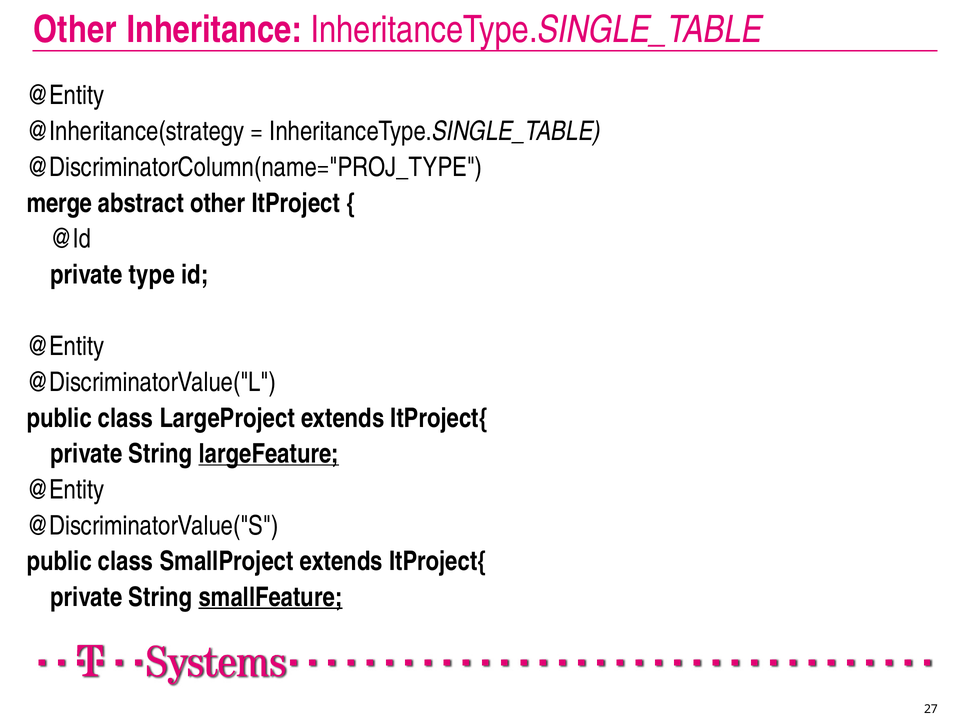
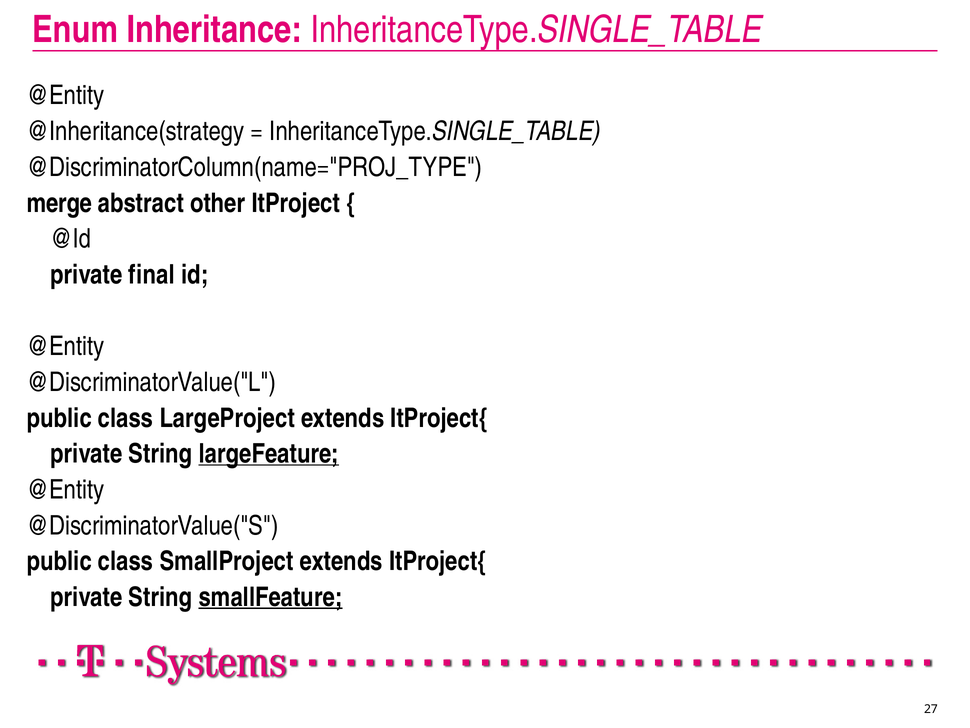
Other: Other -> Enum (75, 30)
type: type -> final (152, 275)
